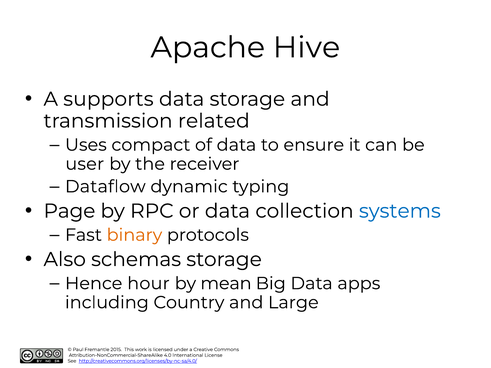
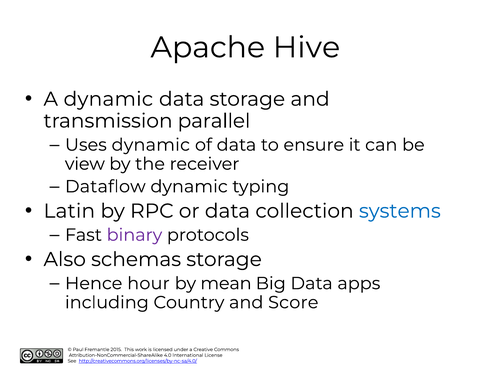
A supports: supports -> dynamic (108, 99)
related: related -> parallel (214, 121)
Uses compact: compact -> dynamic (151, 145)
user: user -> view (85, 164)
Page: Page -> Latin (69, 211)
binary colour: orange -> purple (134, 235)
Large: Large -> Score (293, 303)
